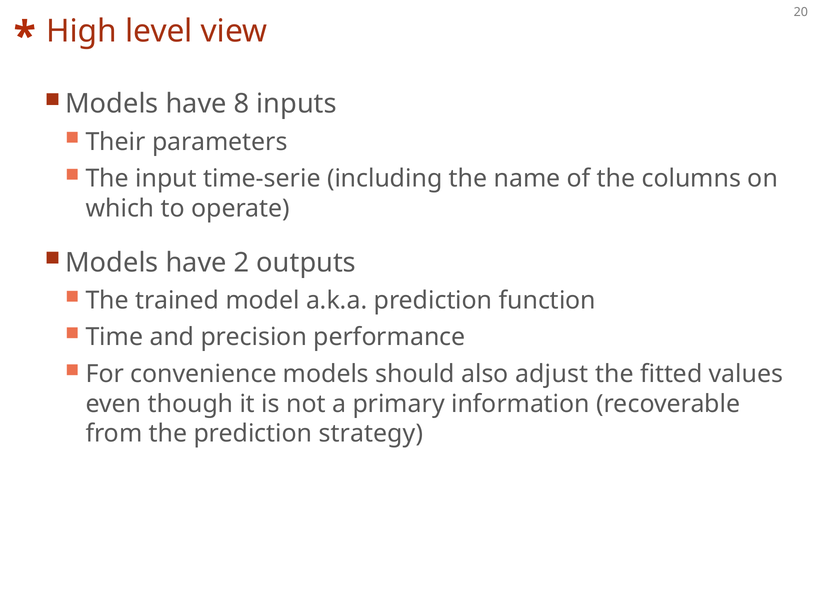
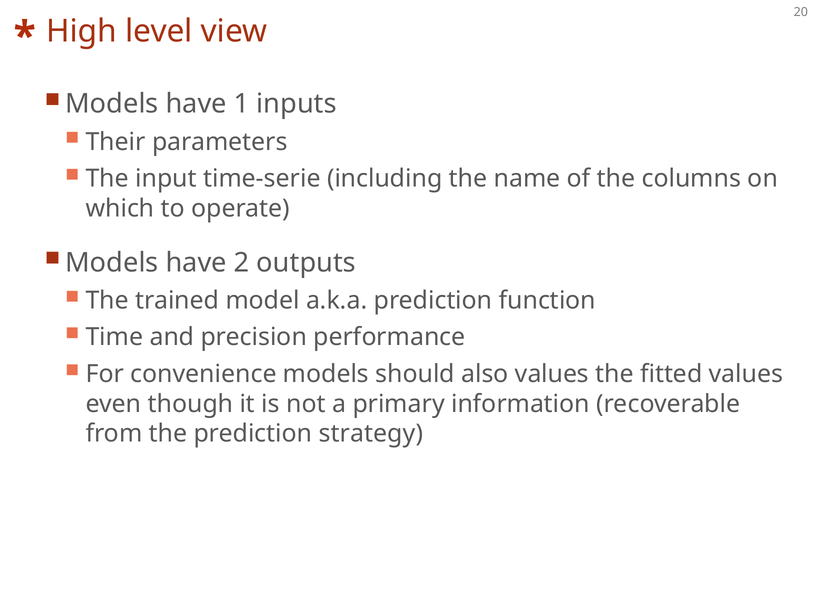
8: 8 -> 1 (242, 104)
also adjust: adjust -> values (552, 374)
